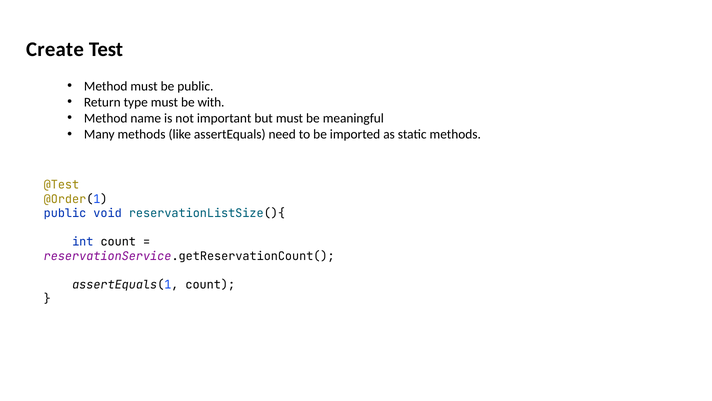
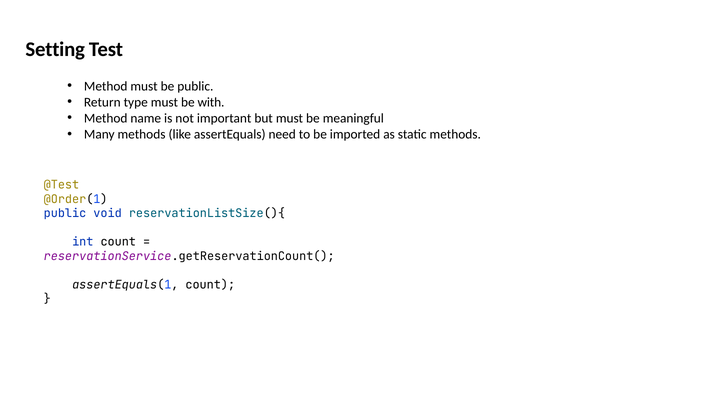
Create: Create -> Setting (55, 49)
